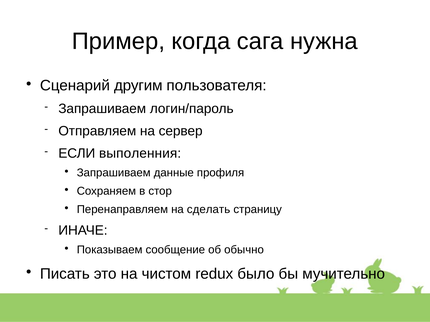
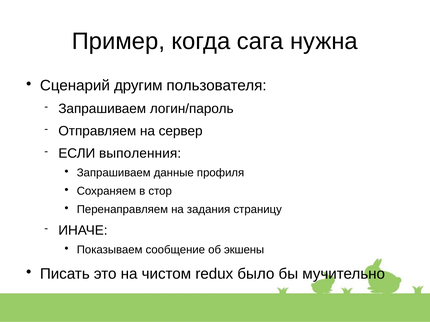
сделать: сделать -> задания (209, 210)
обычно: обычно -> экшены (244, 250)
